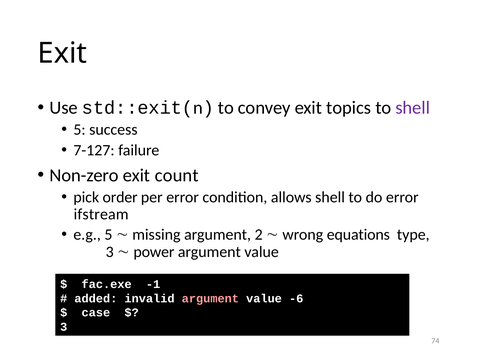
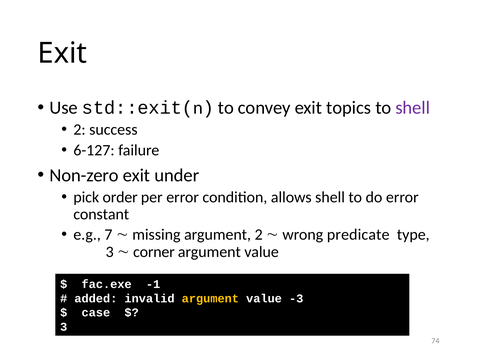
5: 5 -> 2 (79, 130)
7-127: 7-127 -> 6-127 (94, 150)
count: count -> under (177, 176)
ifstream: ifstream -> constant (101, 215)
e.g 5: 5 -> 7 (108, 235)
equations: equations -> predicate (358, 235)
power: power -> corner (154, 252)
argument colour: pink -> yellow (210, 299)
-6: -6 -> -3 (296, 299)
